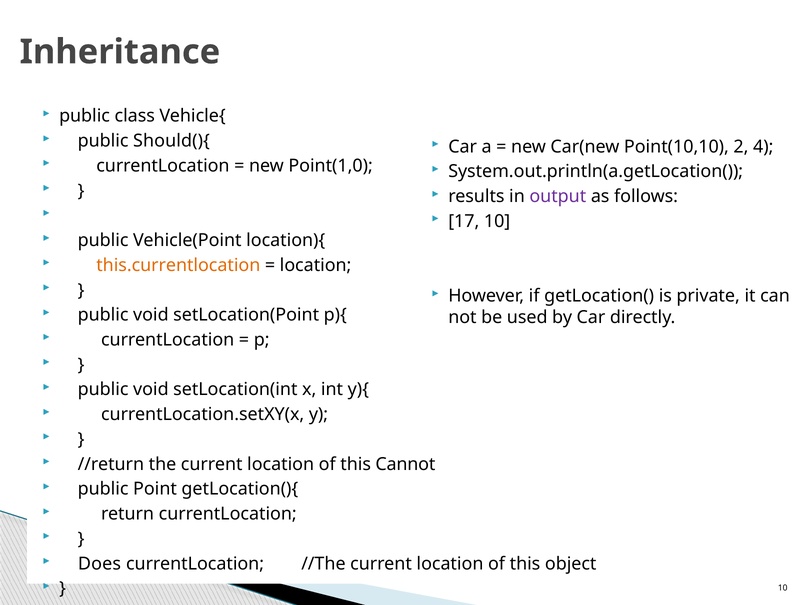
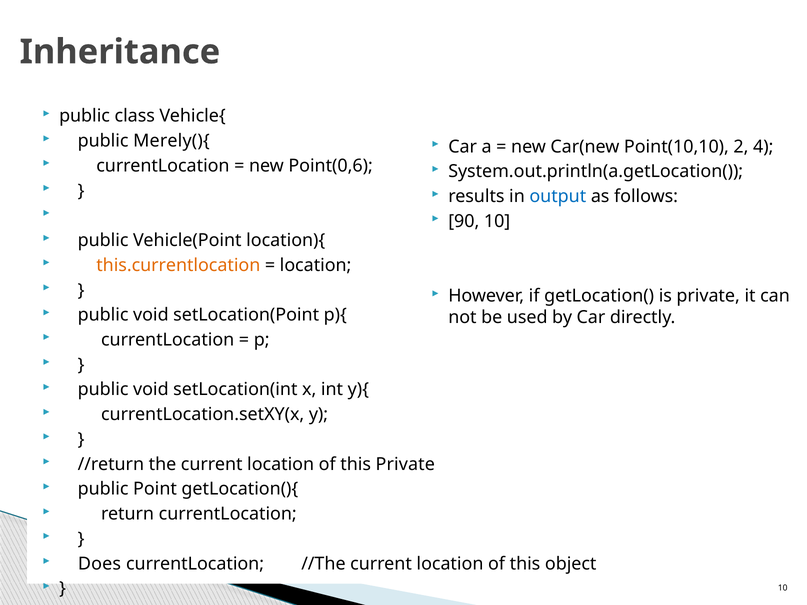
Should(){: Should(){ -> Merely(){ (171, 141)
Point(1,0: Point(1,0 -> Point(0,6 (331, 166)
output colour: purple -> blue (558, 197)
17: 17 -> 90 (464, 221)
this Cannot: Cannot -> Private (405, 464)
